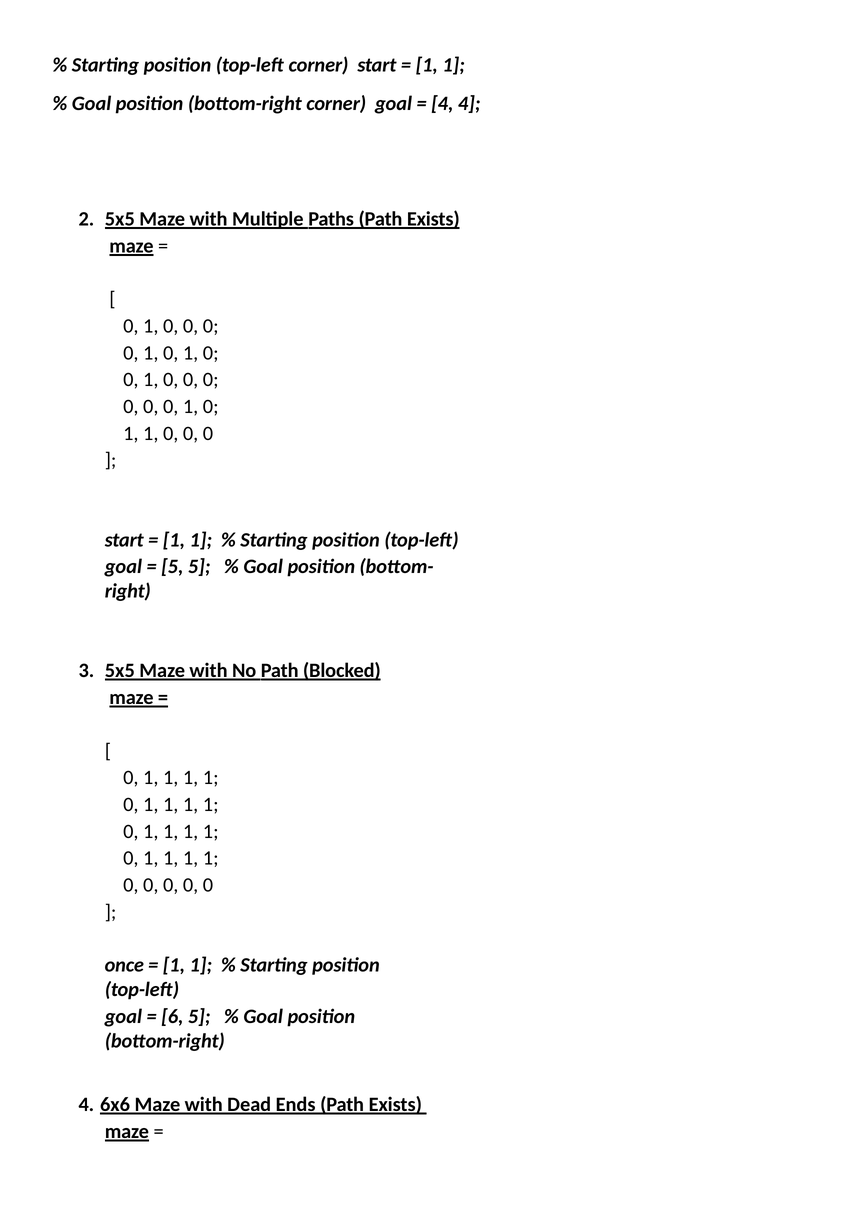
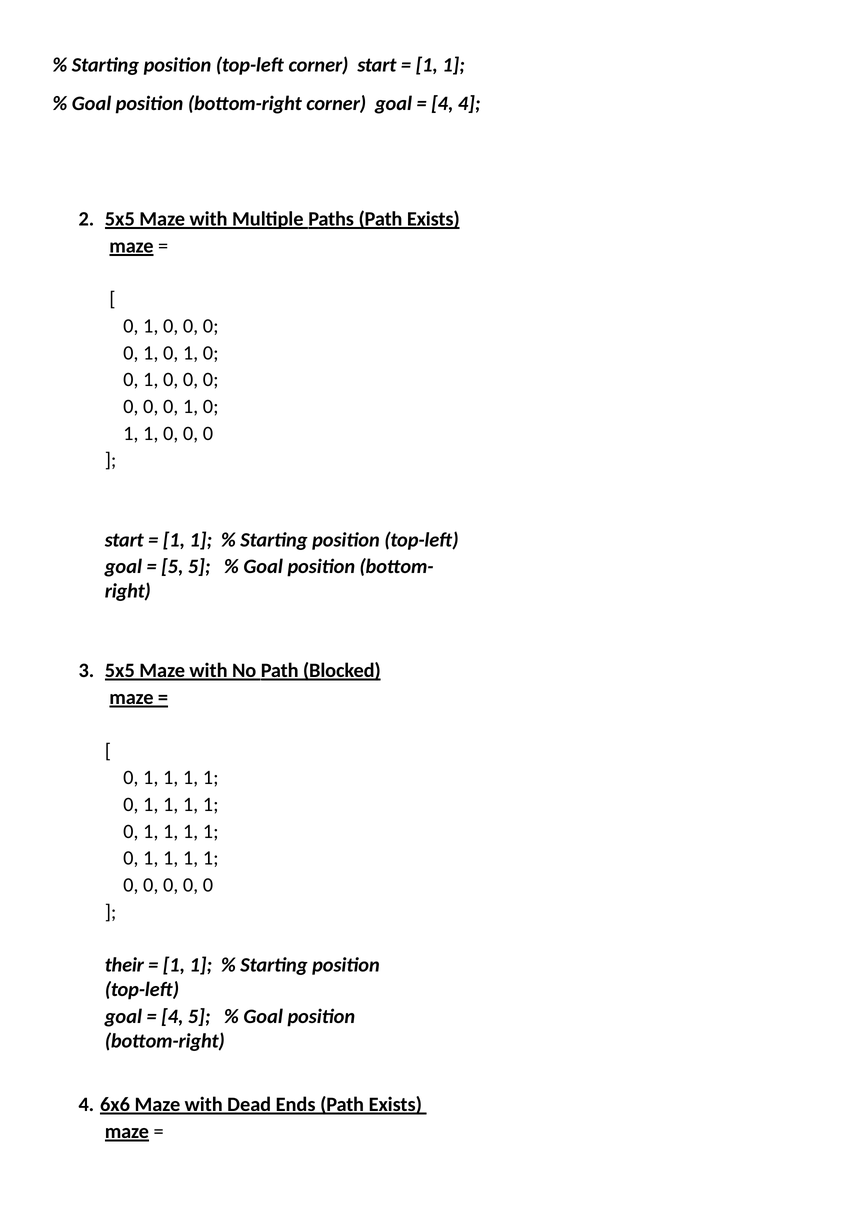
once: once -> their (124, 965)
6: 6 -> 4 (172, 1017)
